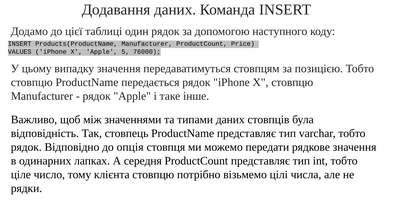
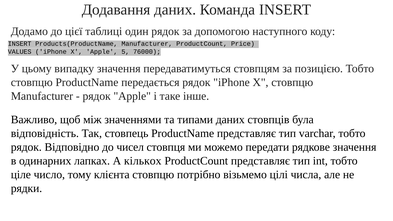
опція: опція -> чисел (130, 147)
середня: середня -> кількох (143, 161)
